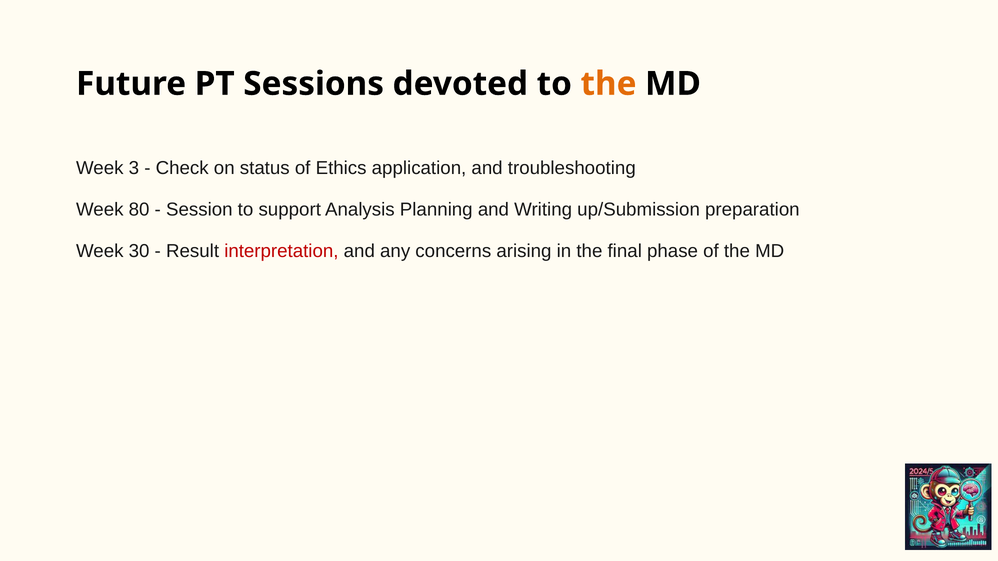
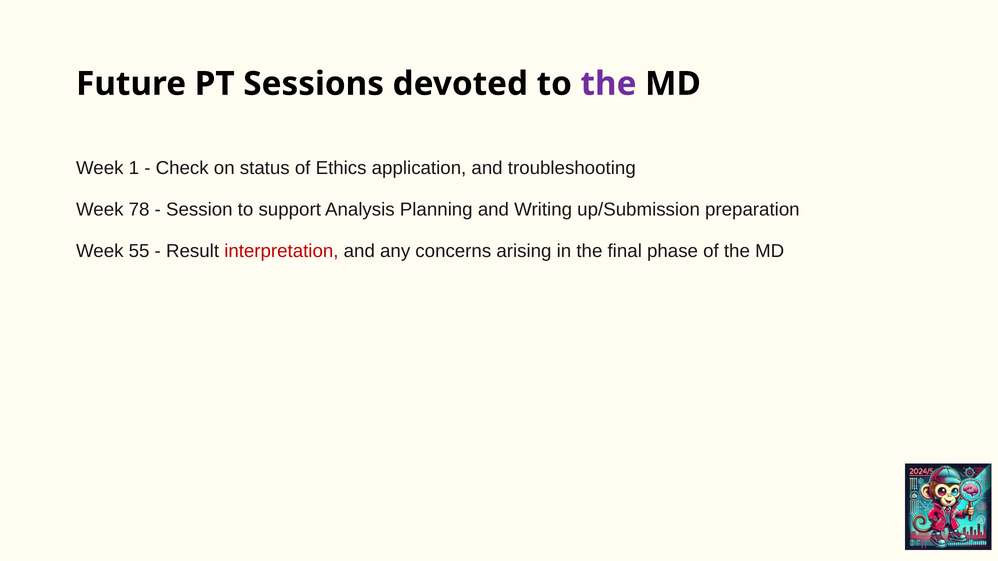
the colour: orange -> purple (609, 84)
3: 3 -> 1 (134, 168)
80: 80 -> 78 (139, 210)
30: 30 -> 55 (139, 251)
